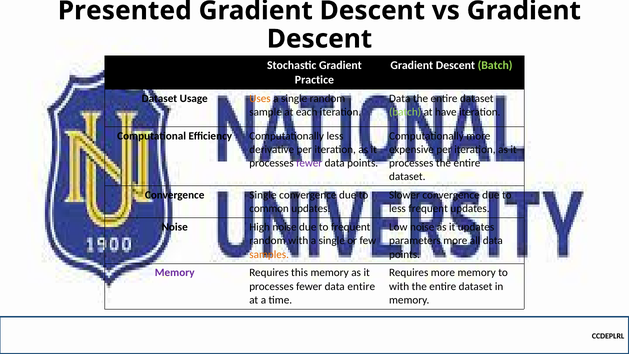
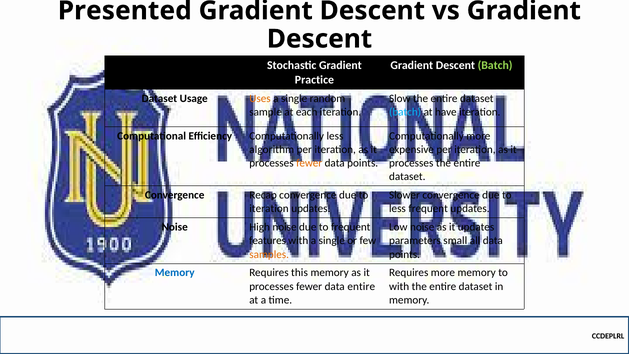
Data: Data -> Slow (400, 98)
batch colour: light green -> light blue (405, 112)
derivative: derivative -> algorithm (272, 149)
fewer colour: purple -> orange (309, 163)
Convergence Single: Single -> Recap (263, 195)
common: common -> iteration (269, 209)
random: random -> features (268, 241)
parameters more: more -> small (455, 241)
Memory colour: purple -> blue (175, 273)
